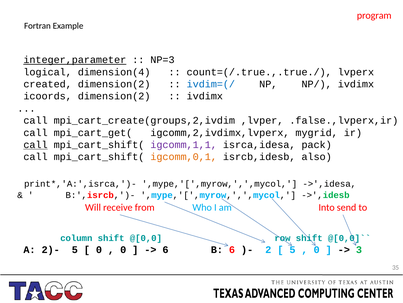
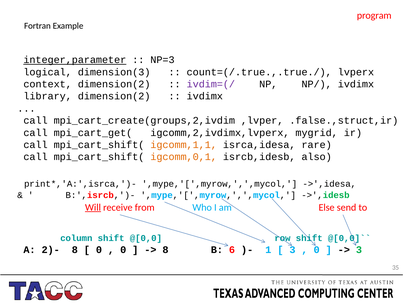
dimension(4: dimension(4 -> dimension(3 (114, 72)
created: created -> context (48, 84)
ivdim=(/ colour: blue -> purple (211, 84)
icoords: icoords -> library (48, 96)
.false.,lvperx,ir: .false.,lvperx,ir -> .false.,struct,ir (344, 120)
call underline: present -> none (36, 144)
igcomm,1,1 colour: purple -> orange (184, 144)
pack: pack -> rare (317, 144)
Will underline: none -> present (93, 207)
Into: Into -> Else (327, 207)
2)- 5: 5 -> 8 (75, 249)
6: 6 -> 8 (166, 249)
2: 2 -> 1 (268, 249)
5: 5 -> 3 (292, 249)
